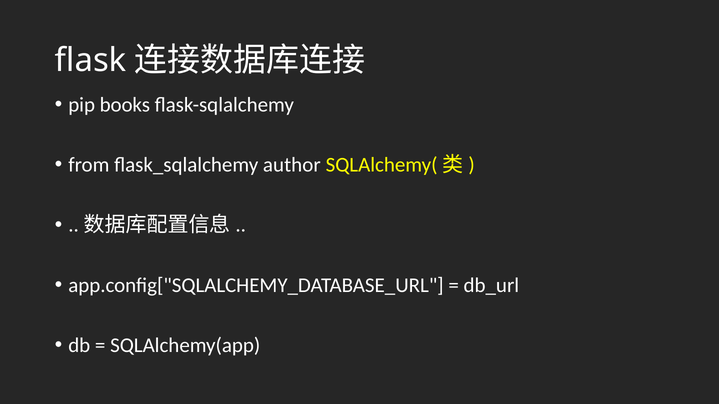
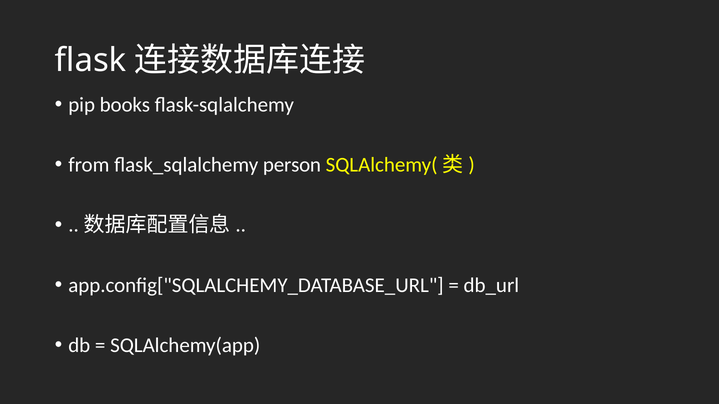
author: author -> person (292, 165)
